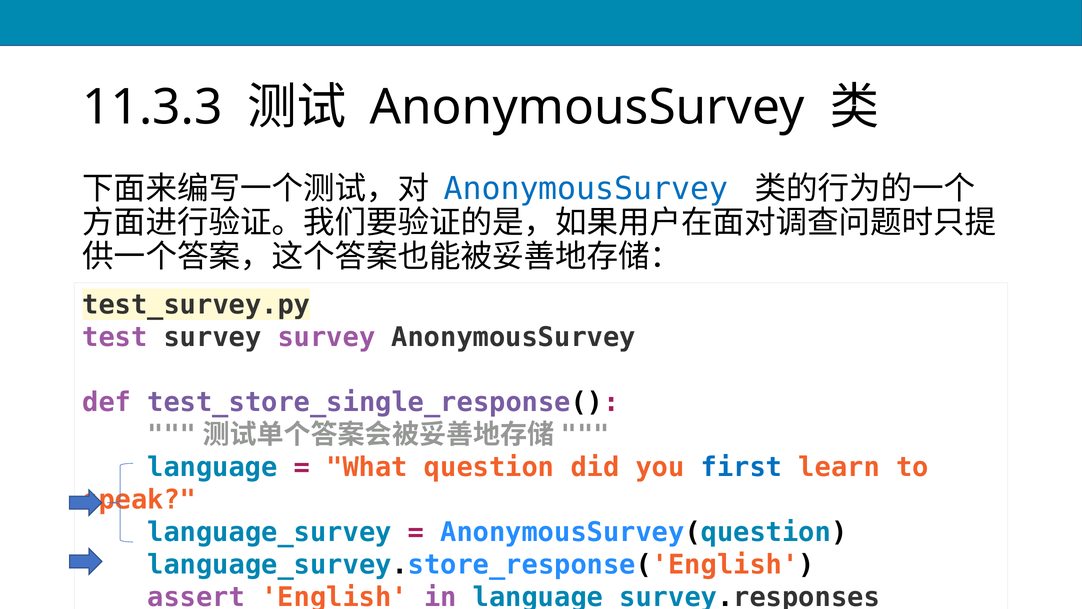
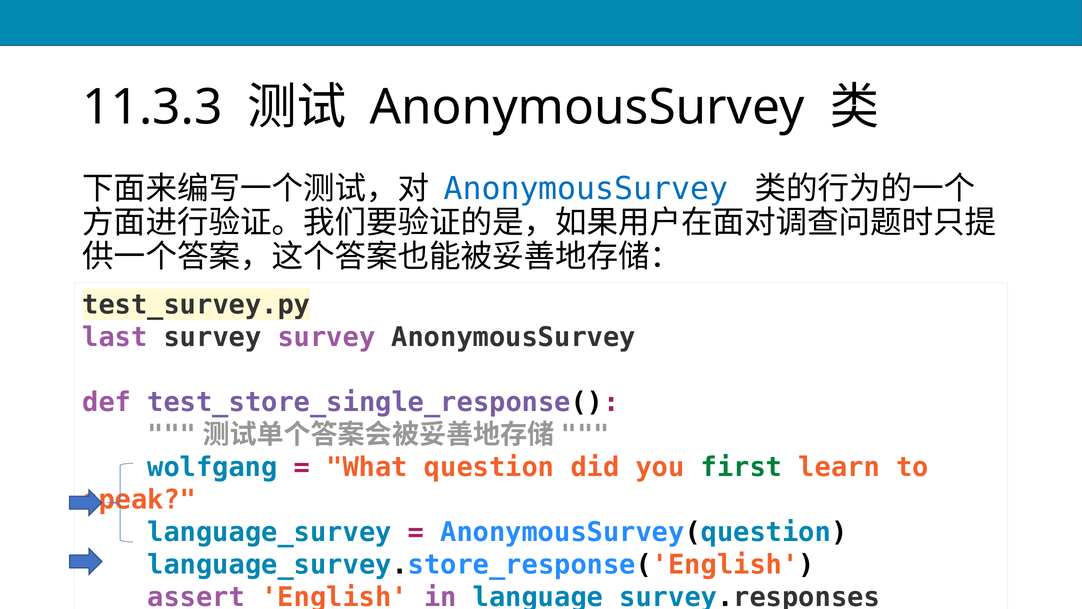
test: test -> last (115, 337)
language: language -> wolfgang (212, 467)
first colour: blue -> green (742, 467)
